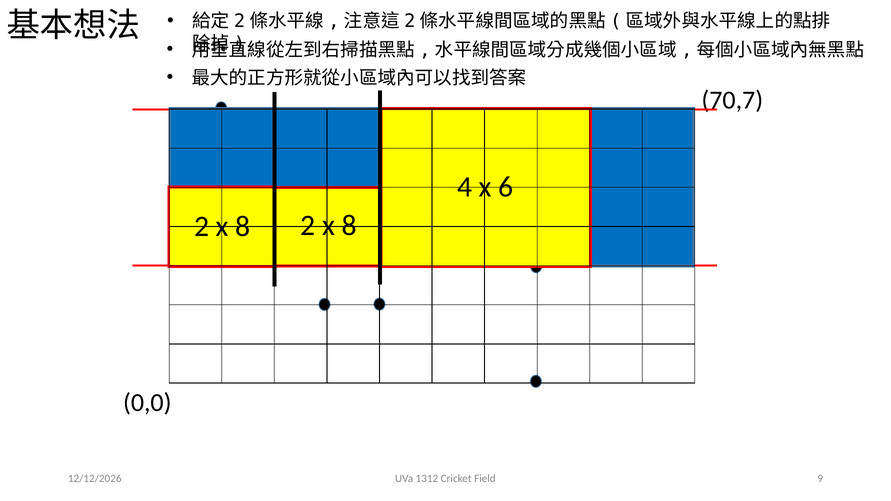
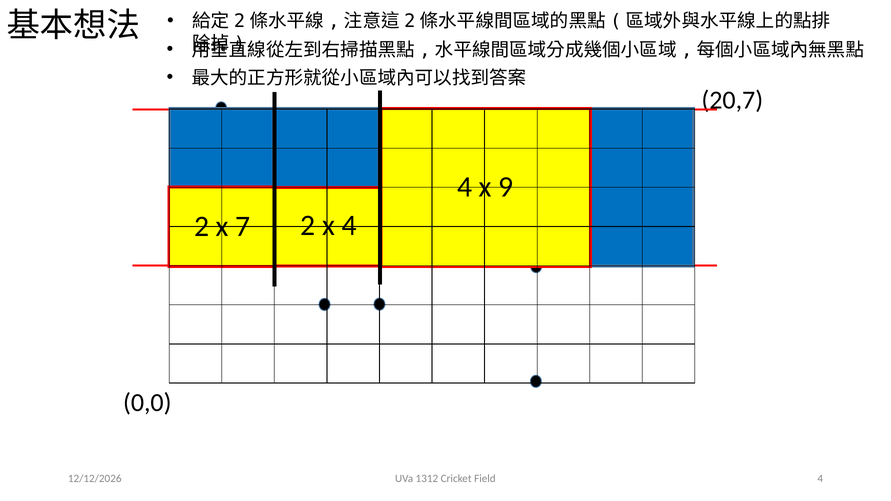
70,7: 70,7 -> 20,7 (732, 100)
6: 6 -> 9 (506, 187)
8: 8 -> 7 (243, 227)
8: 8 -> 4 (349, 225)
Field 9: 9 -> 4 (820, 479)
